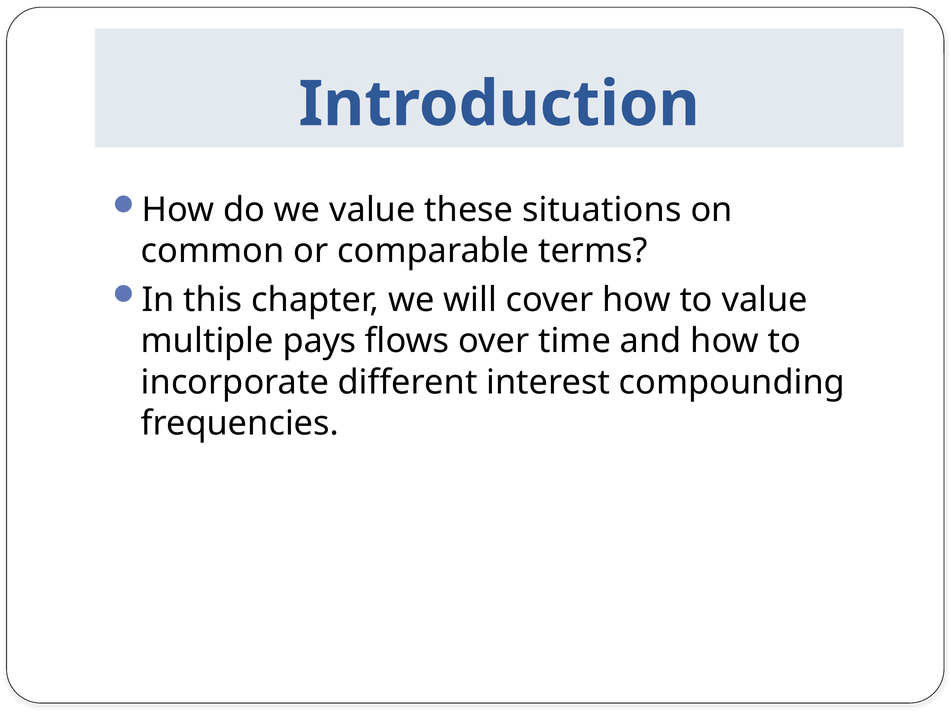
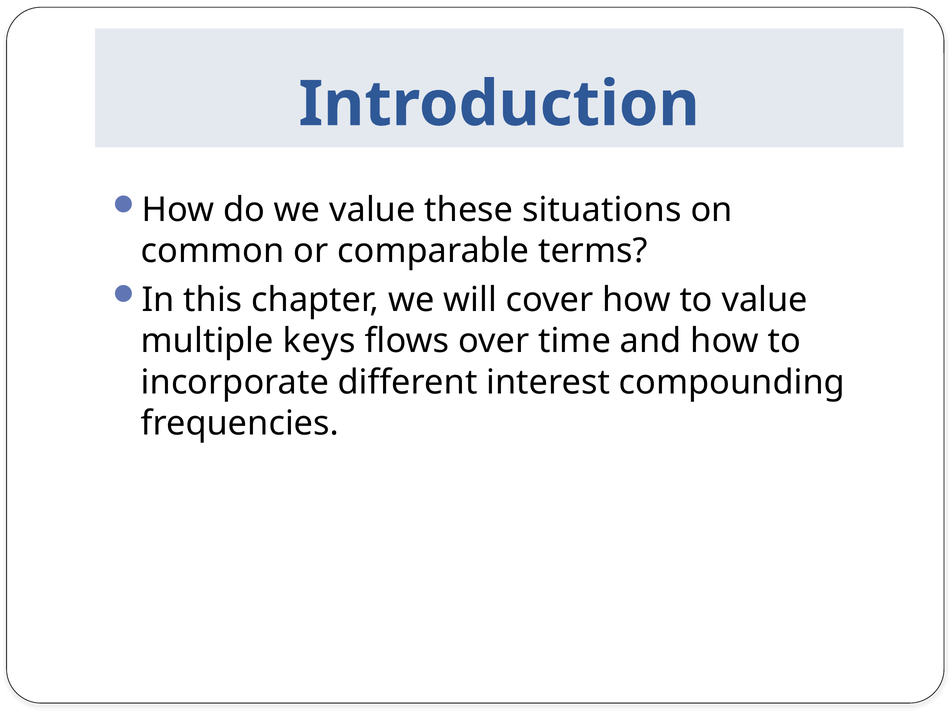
pays: pays -> keys (319, 341)
